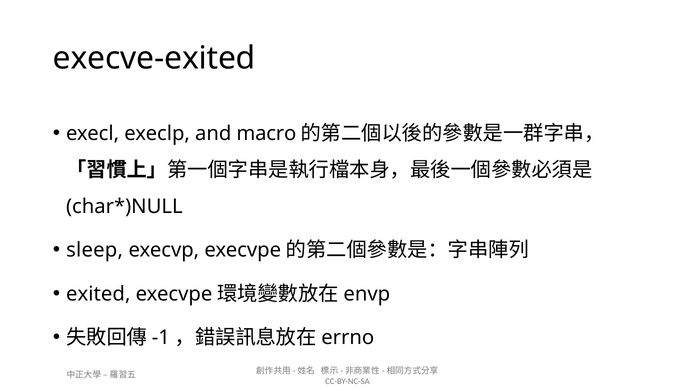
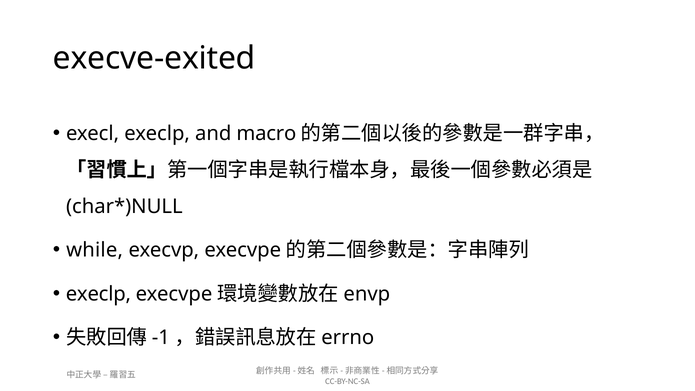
sleep: sleep -> while (95, 250)
exited: exited -> execlp (98, 294)
